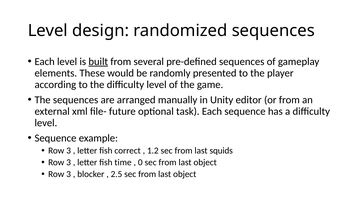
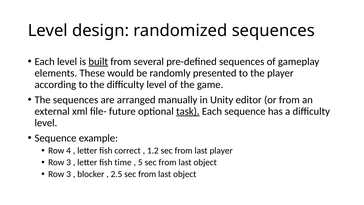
task underline: none -> present (188, 111)
3: 3 -> 4 (69, 150)
last squids: squids -> player (221, 150)
0: 0 -> 5 (140, 162)
